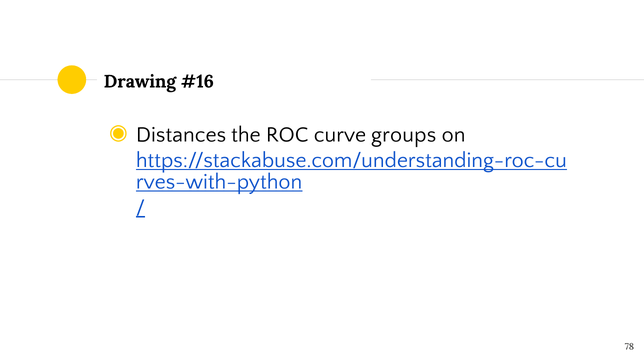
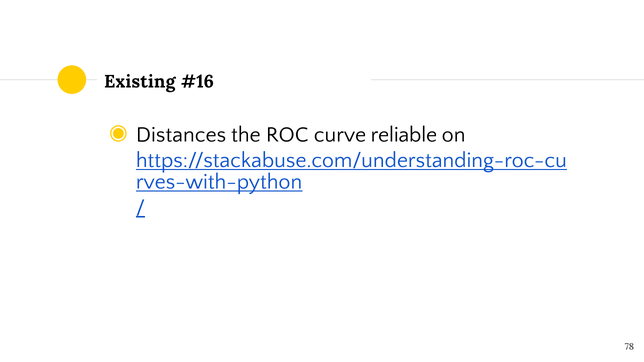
Drawing: Drawing -> Existing (140, 82)
groups: groups -> reliable (404, 135)
